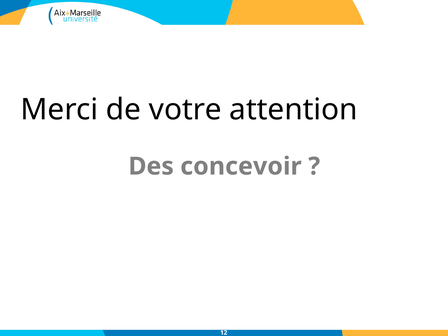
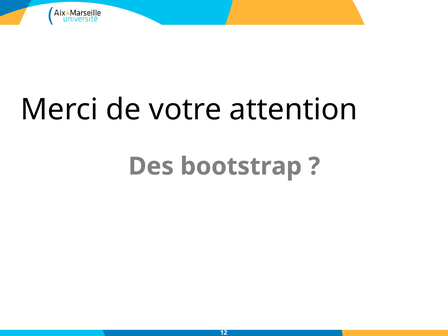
concevoir: concevoir -> bootstrap (241, 166)
